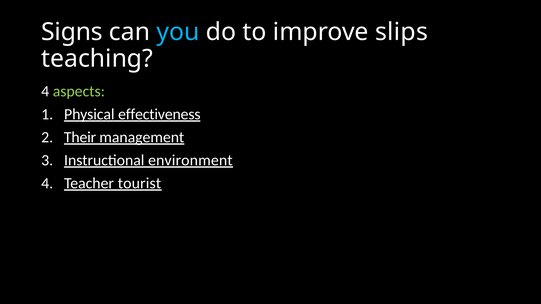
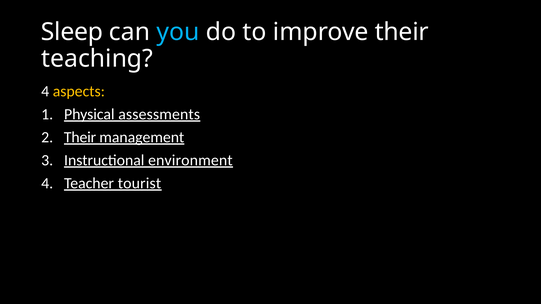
Signs: Signs -> Sleep (72, 32)
improve slips: slips -> their (402, 32)
aspects colour: light green -> yellow (79, 91)
effectiveness: effectiveness -> assessments (159, 114)
